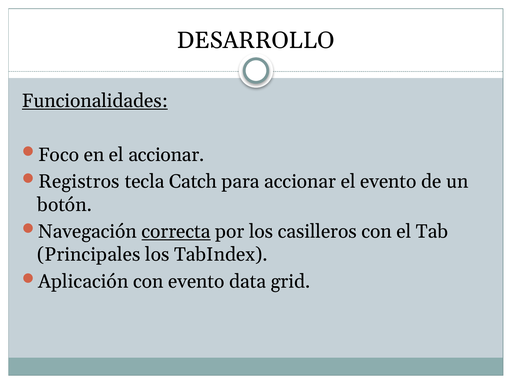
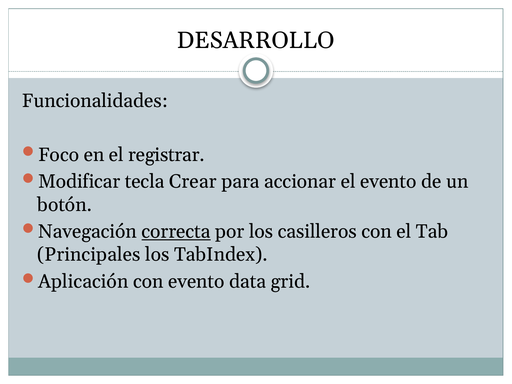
Funcionalidades underline: present -> none (95, 101)
el accionar: accionar -> registrar (166, 155)
Registros: Registros -> Modificar (79, 182)
Catch: Catch -> Crear (193, 182)
